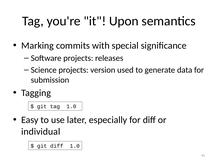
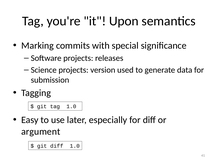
individual: individual -> argument (41, 132)
